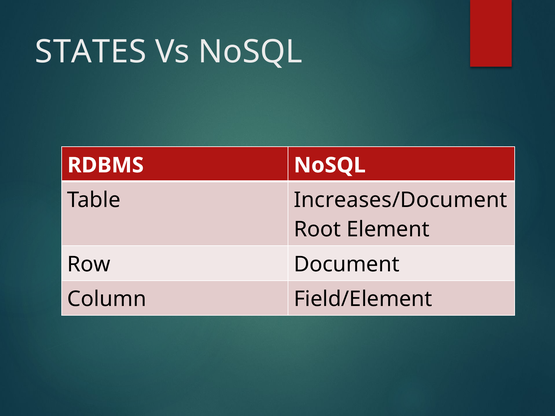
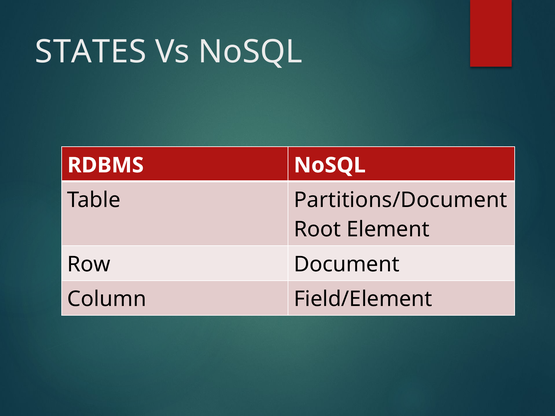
Increases/Document: Increases/Document -> Partitions/Document (401, 200)
